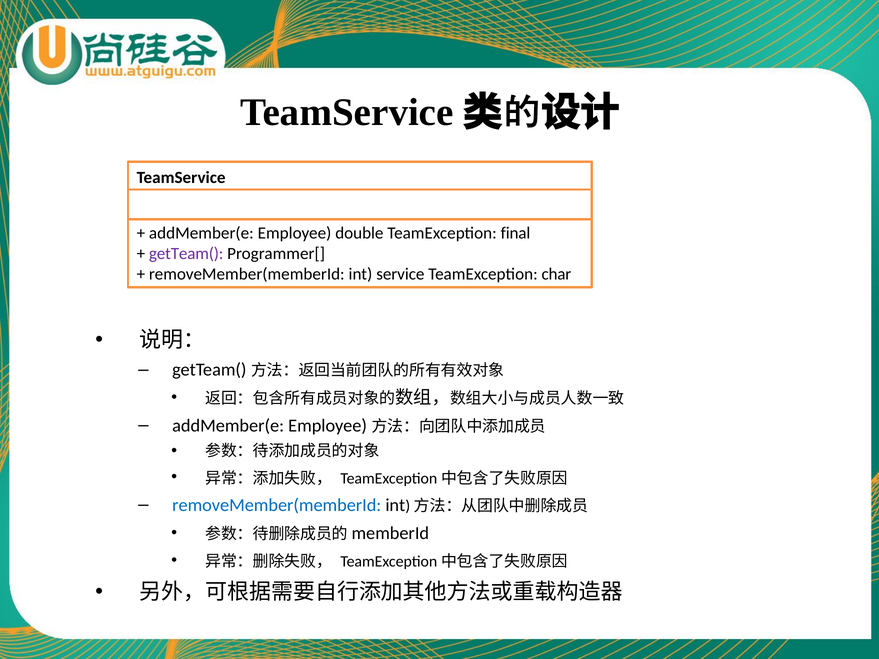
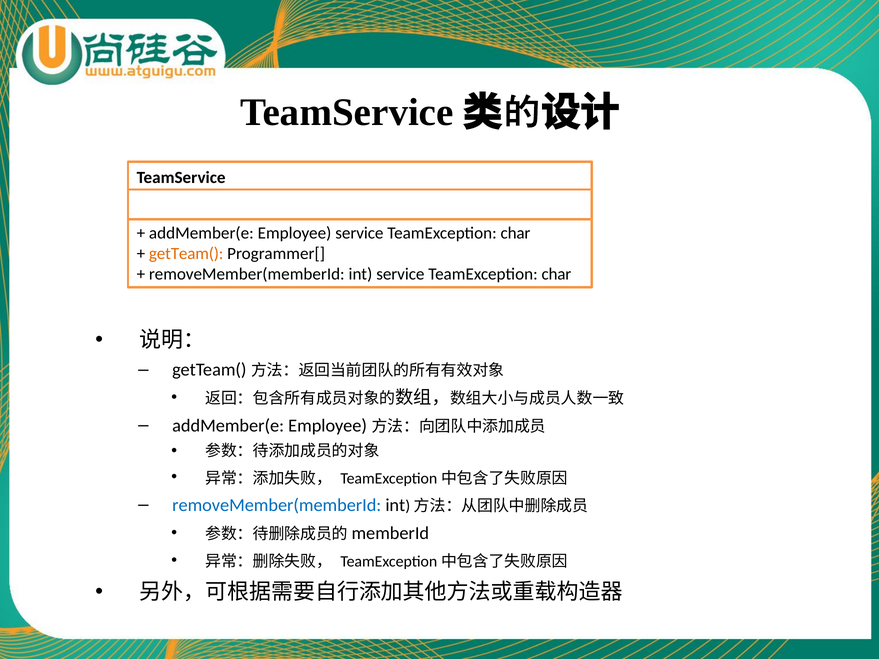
Employee double: double -> service (359, 233)
final: final -> char (516, 233)
getTeam( colour: purple -> orange (186, 254)
